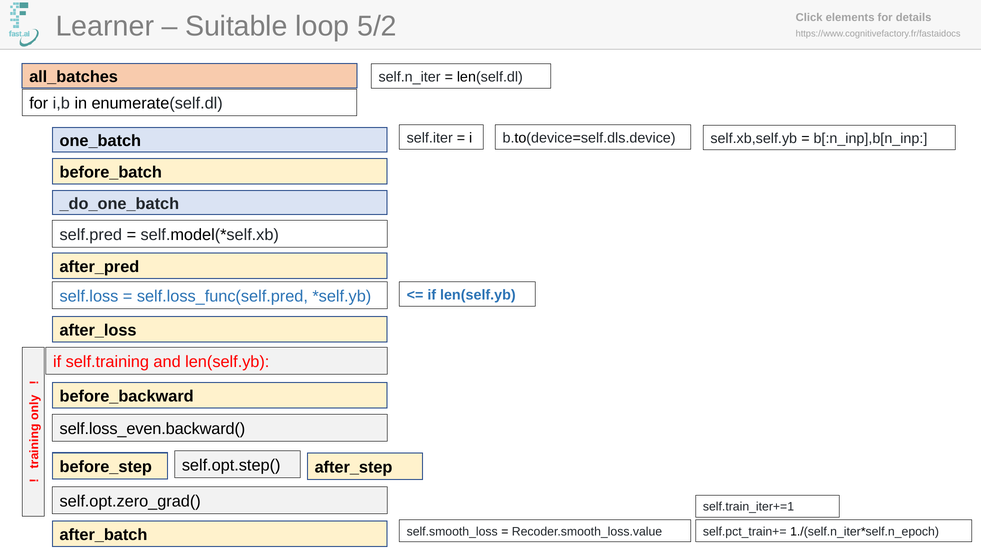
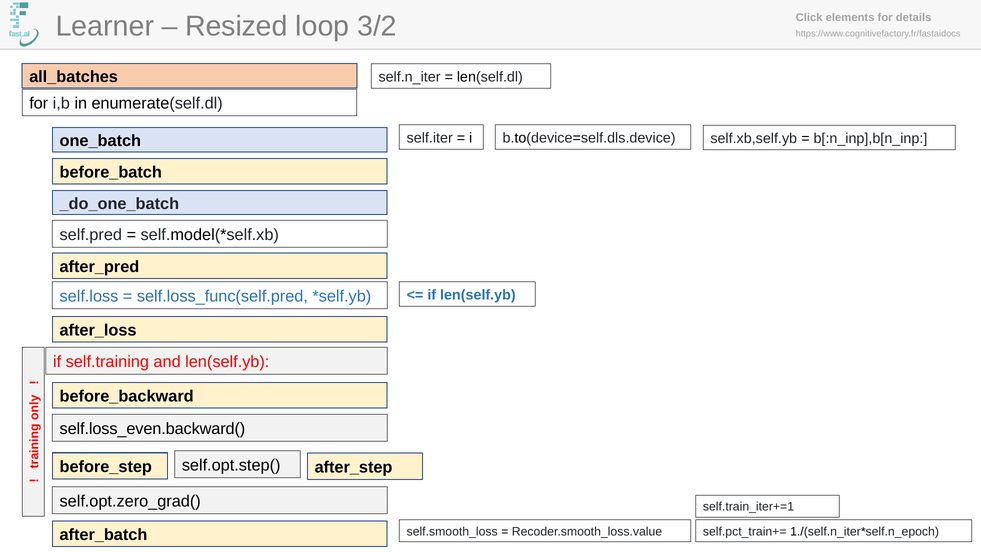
Suitable: Suitable -> Resized (236, 26)
5/2: 5/2 -> 3/2 (377, 26)
